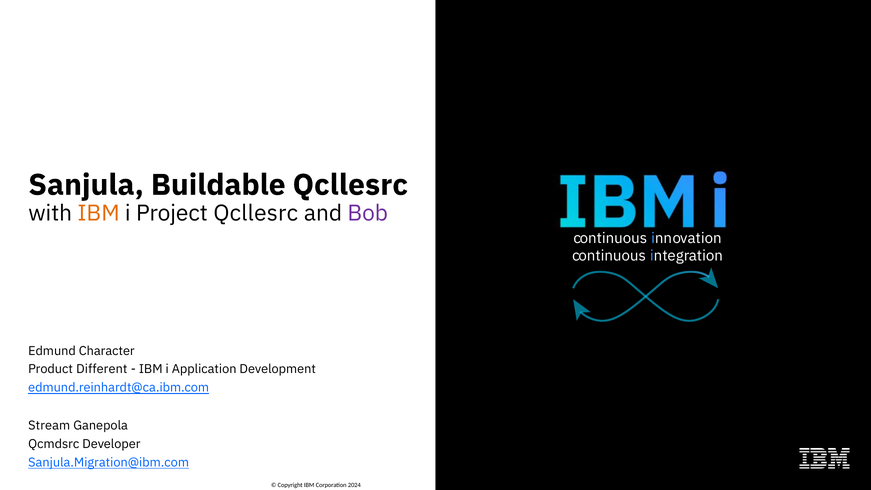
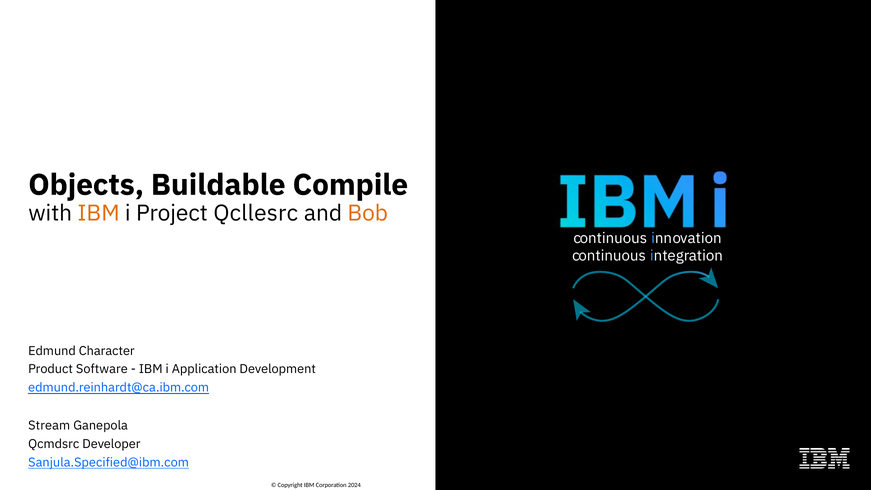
Sanjula: Sanjula -> Objects (86, 185)
Buildable Qcllesrc: Qcllesrc -> Compile (350, 185)
Bob colour: purple -> orange (368, 213)
Different: Different -> Software (102, 369)
Sanjula.Migration@ibm.com: Sanjula.Migration@ibm.com -> Sanjula.Specified@ibm.com (109, 462)
